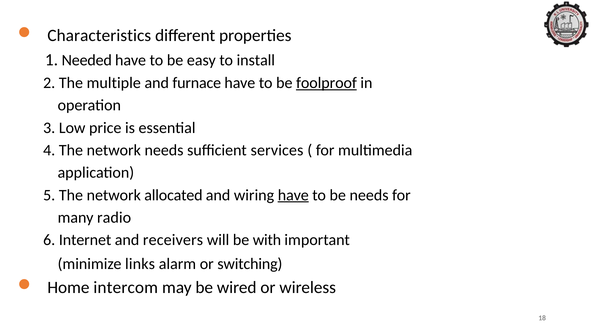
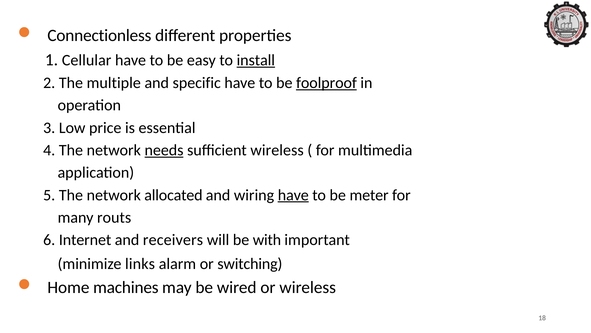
Characteristics: Characteristics -> Connectionless (99, 36)
Needed: Needed -> Cellular (87, 60)
install underline: none -> present (256, 60)
furnace: furnace -> specific (197, 83)
needs underline: none -> present (164, 150)
sufficient services: services -> wireless (277, 150)
be needs: needs -> meter (369, 195)
radio: radio -> routs (114, 217)
intercom: intercom -> machines (126, 287)
